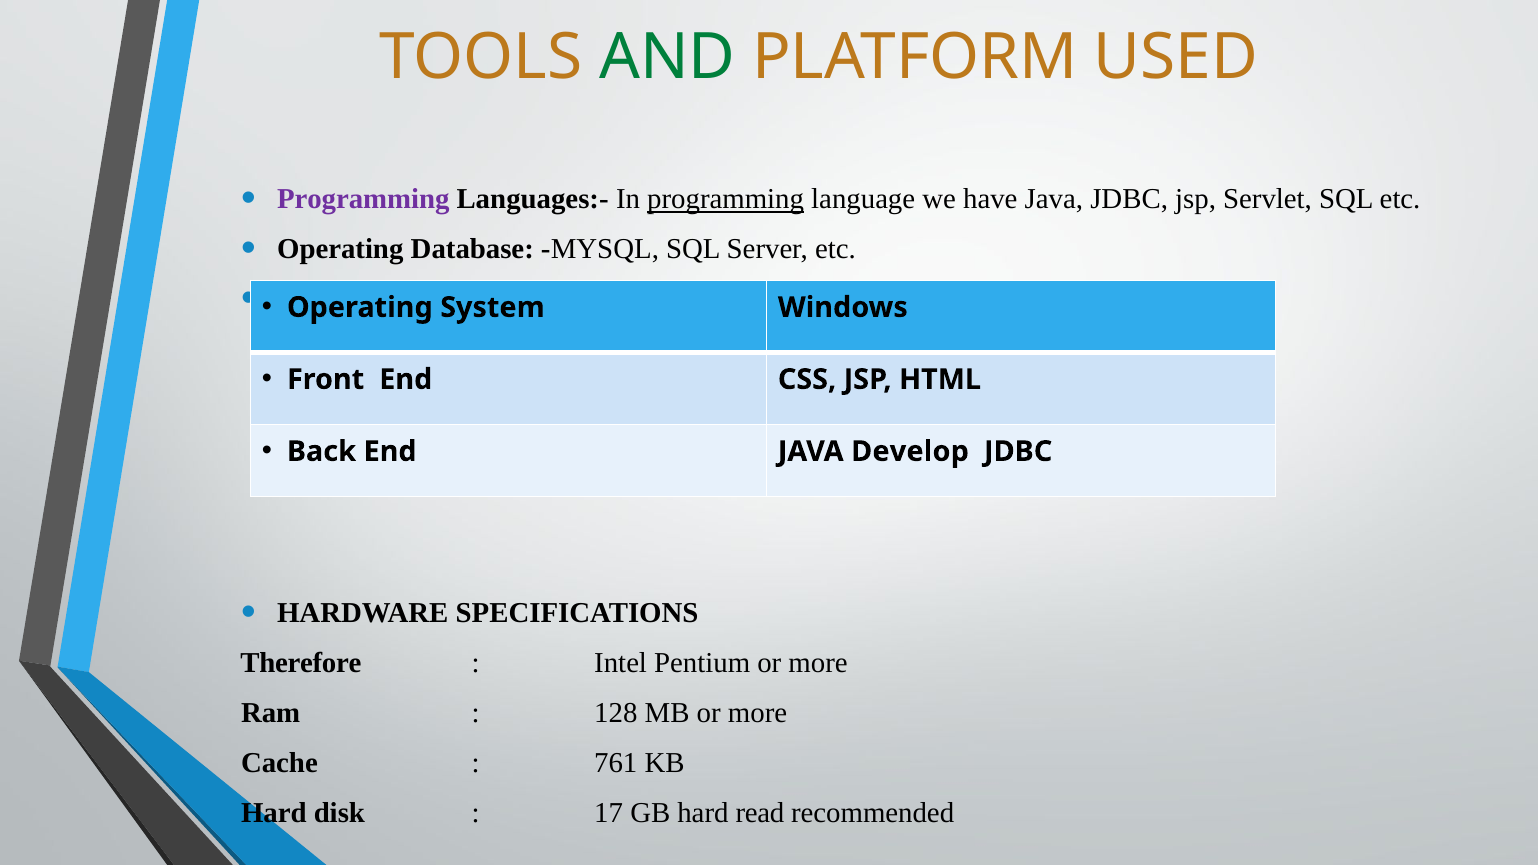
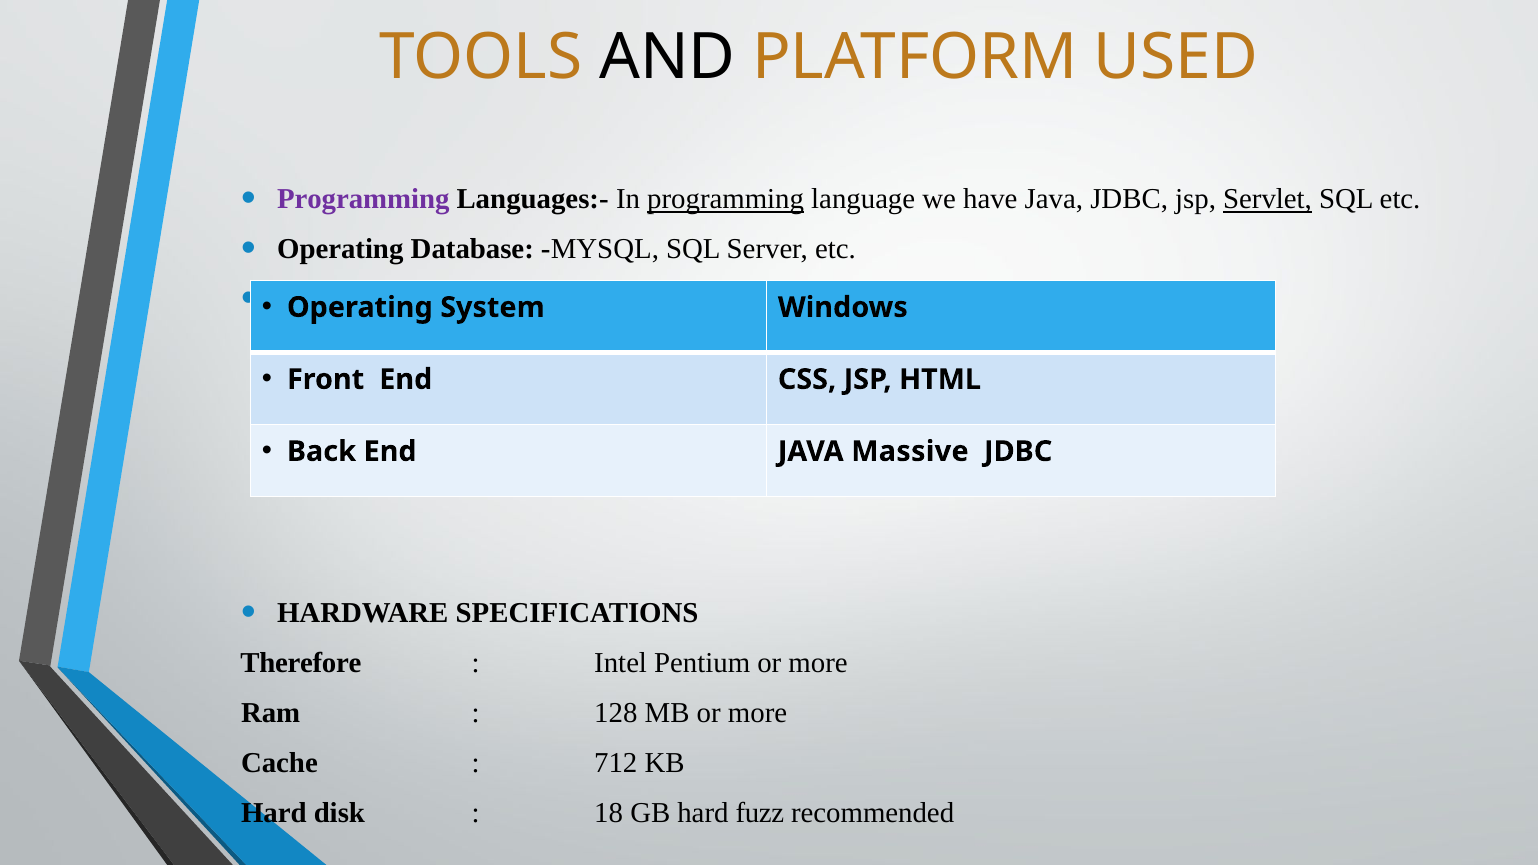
AND colour: green -> black (667, 58)
Servlet underline: none -> present (1268, 199)
Develop: Develop -> Massive (910, 451)
761: 761 -> 712 (616, 763)
17: 17 -> 18 (609, 813)
read: read -> fuzz (760, 813)
